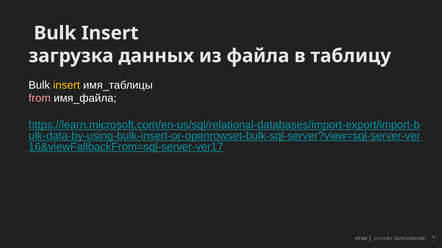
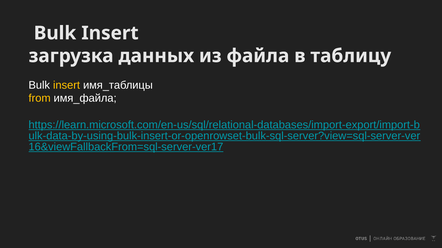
from colour: pink -> yellow (40, 99)
